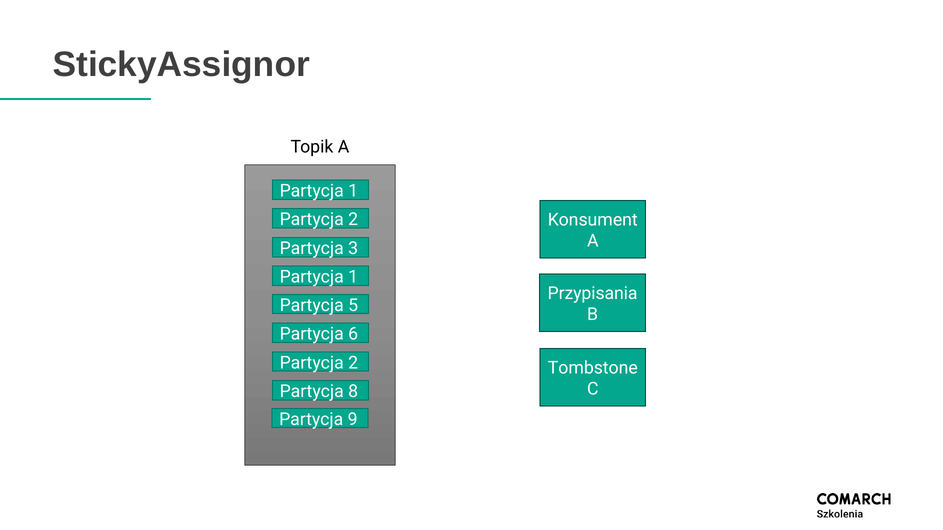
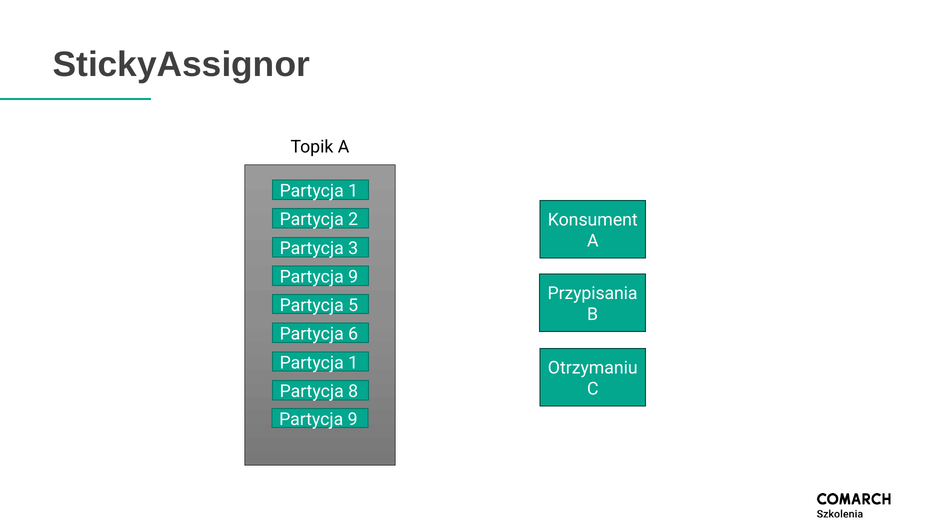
1: 1 -> 9 (353, 277)
2: 2 -> 1 (353, 363)
Tombstone: Tombstone -> Otrzymaniu (593, 368)
